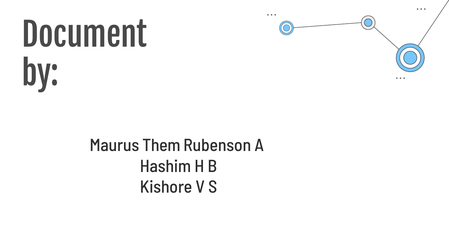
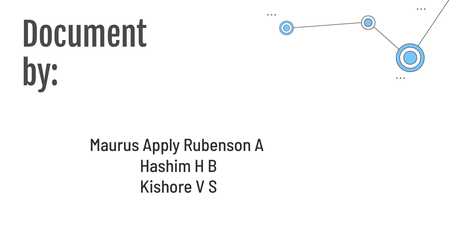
Them: Them -> Apply (161, 146)
